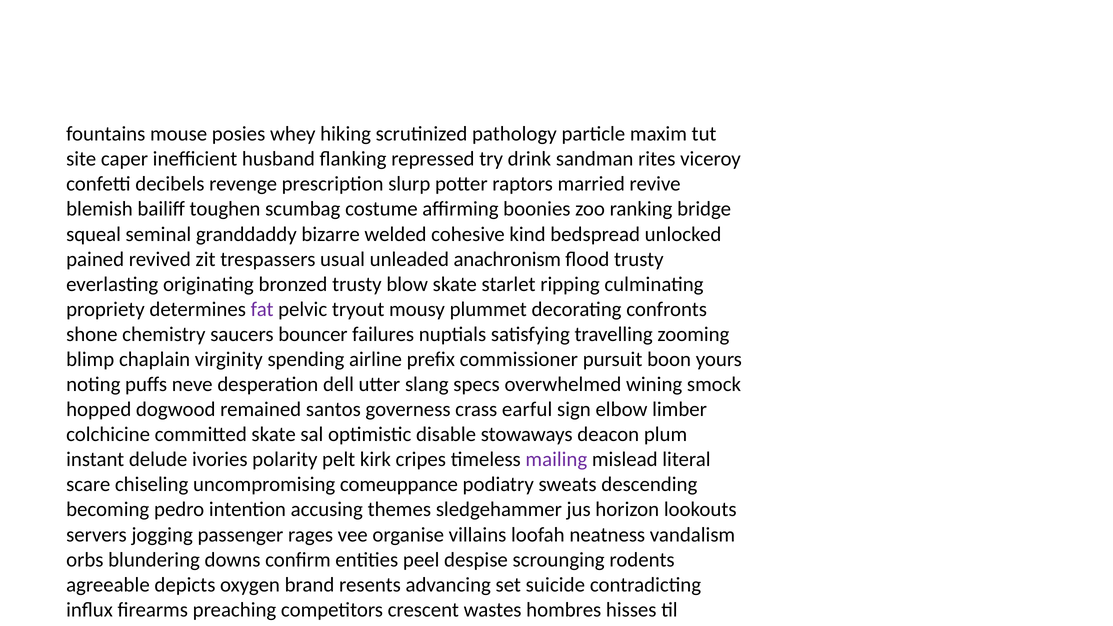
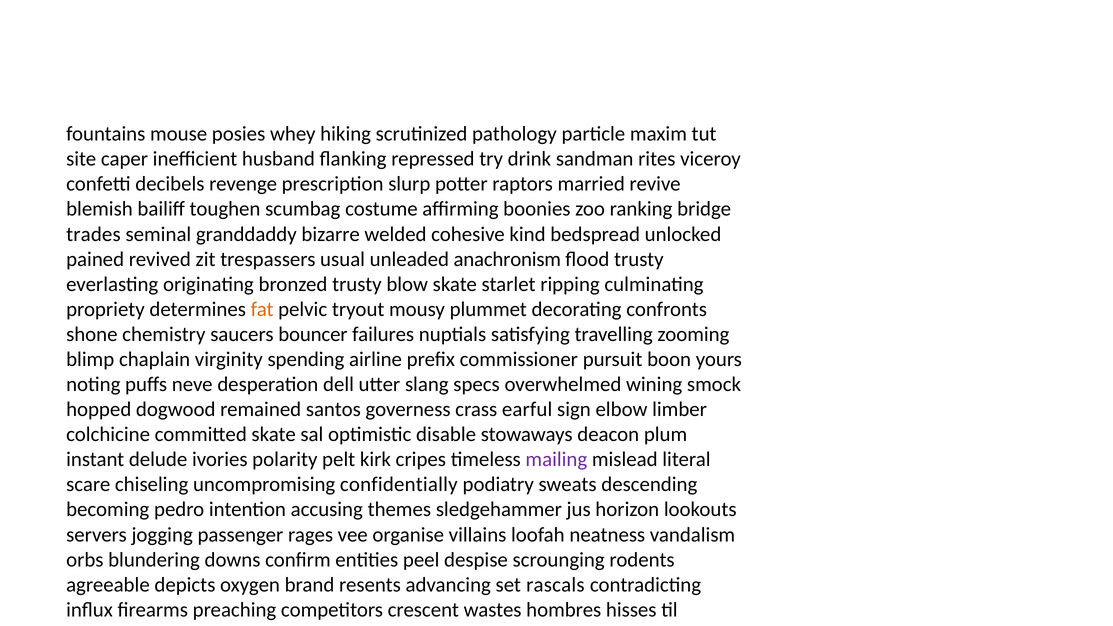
squeal: squeal -> trades (93, 234)
fat colour: purple -> orange (262, 309)
comeuppance: comeuppance -> confidentially (399, 485)
suicide: suicide -> rascals (555, 585)
